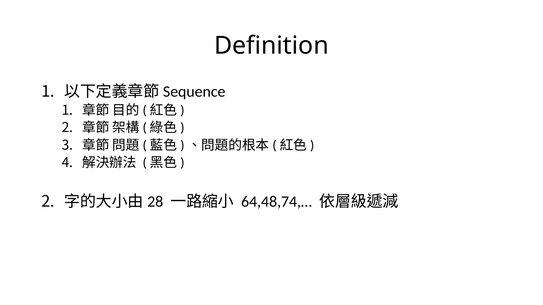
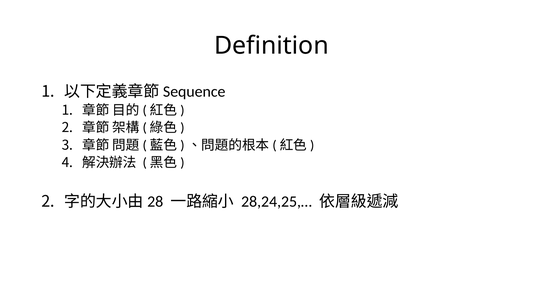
64,48,74,…: 64,48,74,… -> 28,24,25,… (277, 202)
